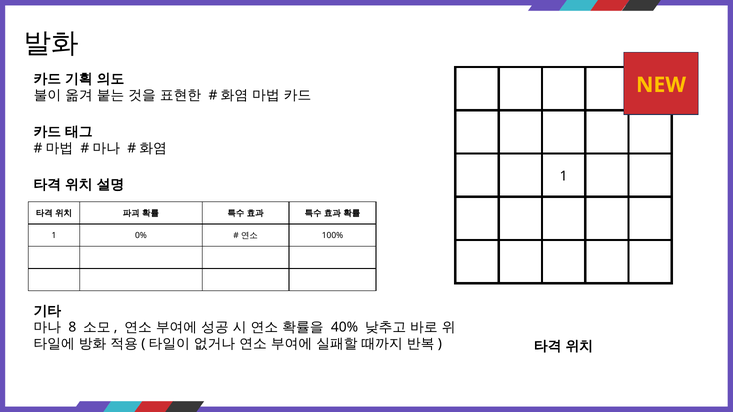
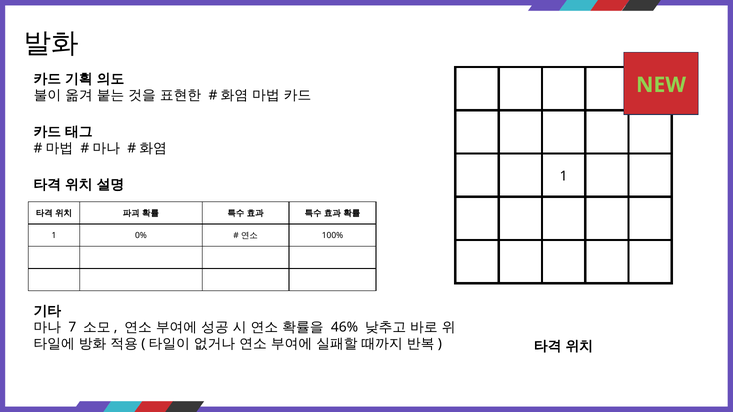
NEW colour: yellow -> light green (661, 85)
8: 8 -> 7 (72, 327)
40%: 40% -> 46% (345, 327)
